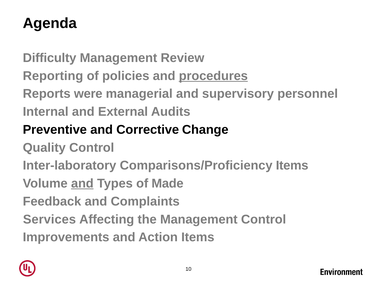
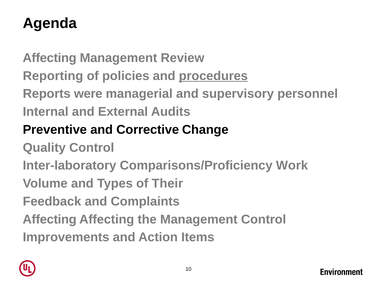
Difficulty: Difficulty -> Affecting (50, 58)
Comparisons/Proficiency Items: Items -> Work (292, 166)
and underline: present -> none (82, 183)
Made: Made -> Their (167, 183)
Services: Services -> Affecting (50, 219)
